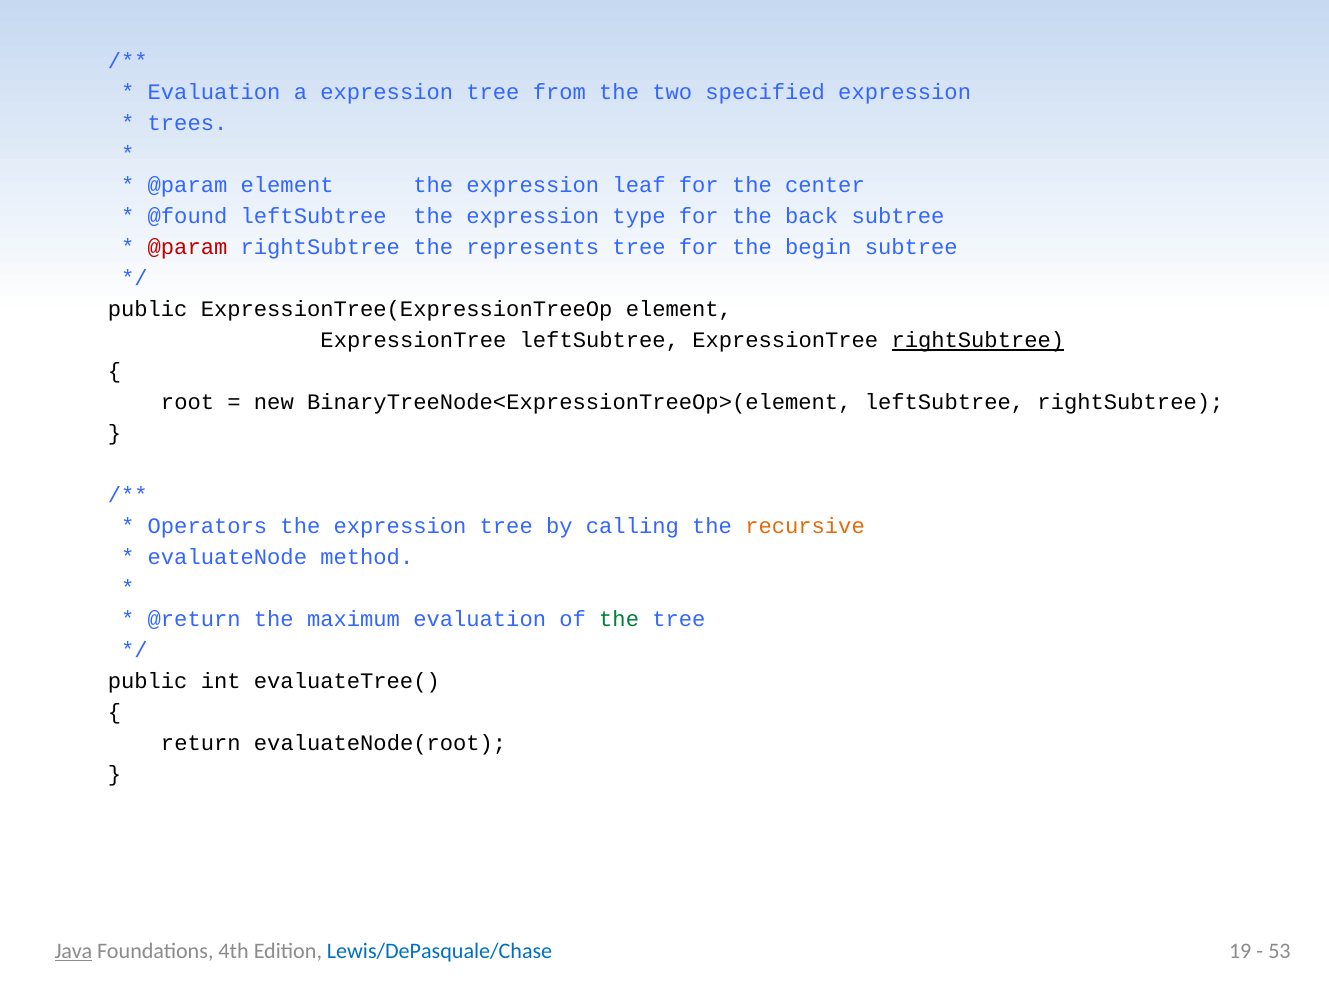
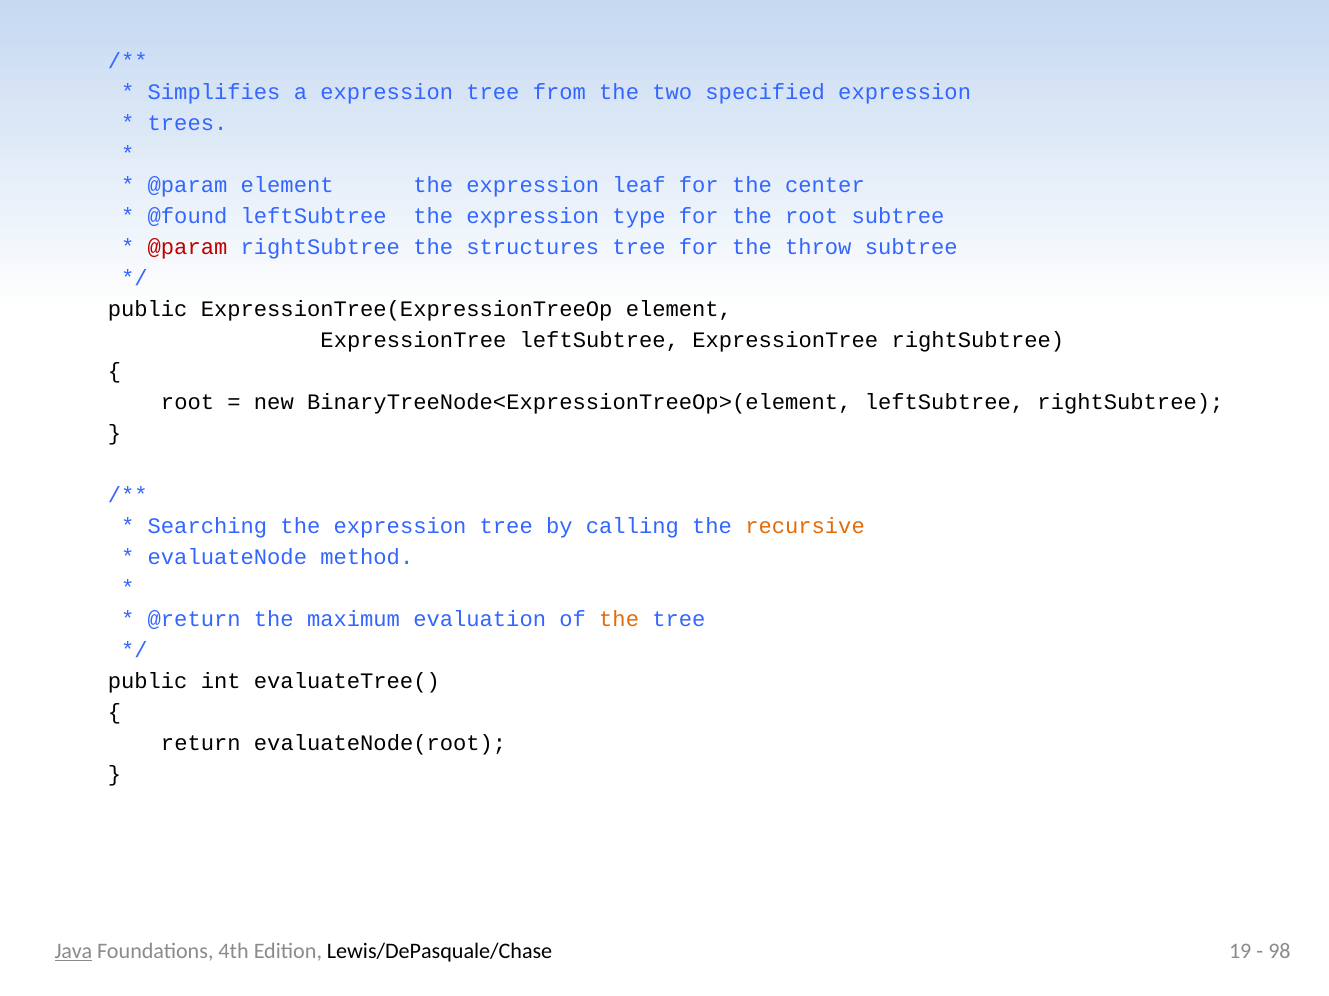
Evaluation: Evaluation -> Simplifies (214, 92)
the back: back -> root (812, 217)
represents: represents -> structures (533, 248)
begin: begin -> throw (818, 248)
rightSubtree underline: present -> none (978, 341)
Operators: Operators -> Searching (207, 527)
the colour: green -> orange (619, 620)
Lewis/DePasquale/Chase colour: blue -> black (440, 952)
53: 53 -> 98 (1279, 952)
